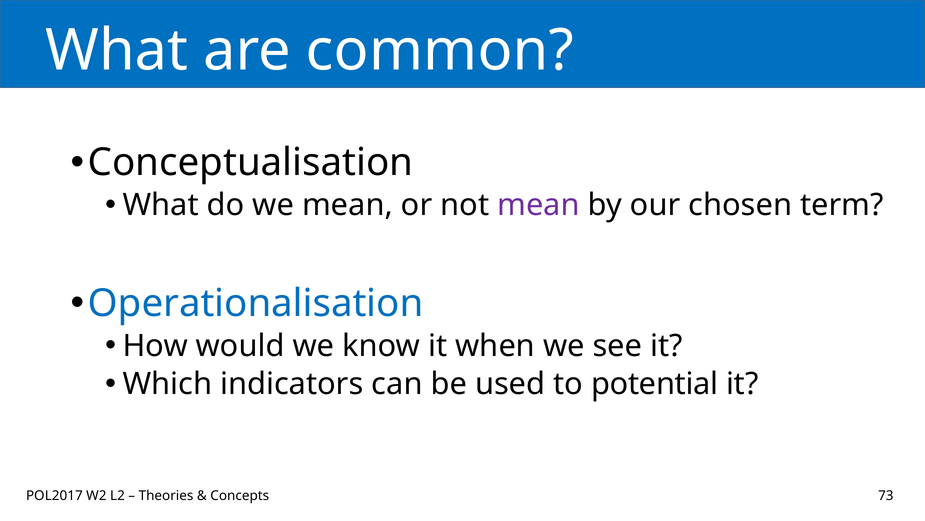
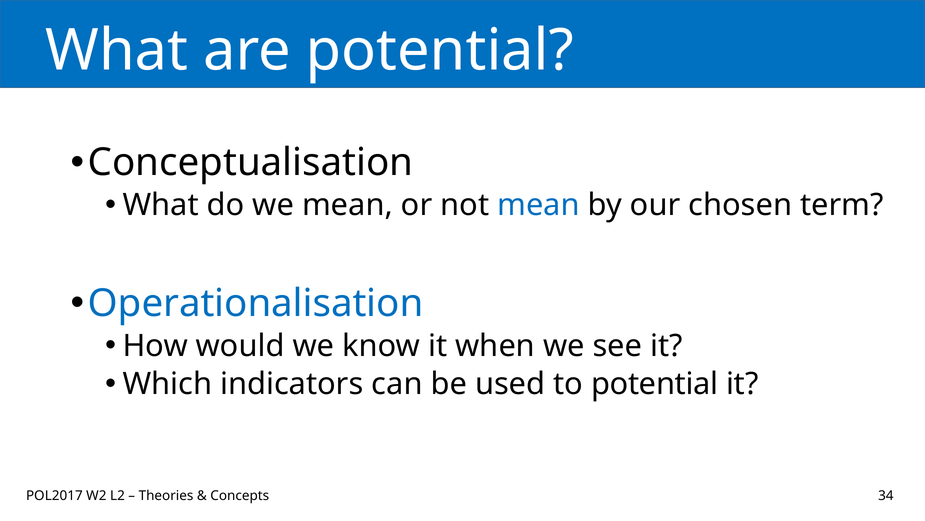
are common: common -> potential (440, 50)
mean colour: purple -> blue (539, 205)
73: 73 -> 34 (886, 495)
